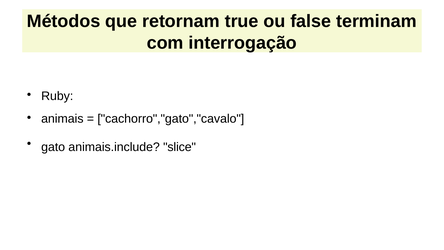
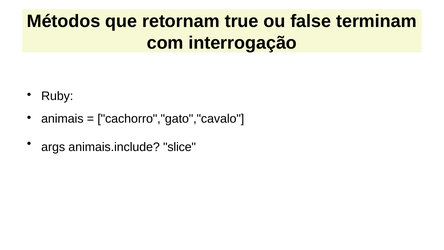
gato: gato -> args (53, 147)
